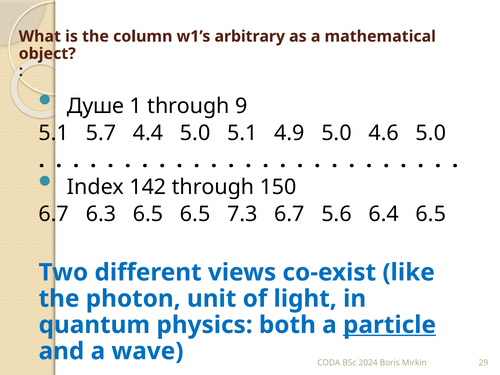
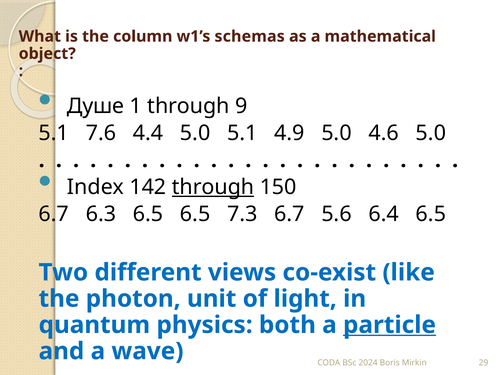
arbitrary: arbitrary -> schemas (250, 36)
5.7: 5.7 -> 7.6 (101, 133)
through underline: none -> present (213, 187)
